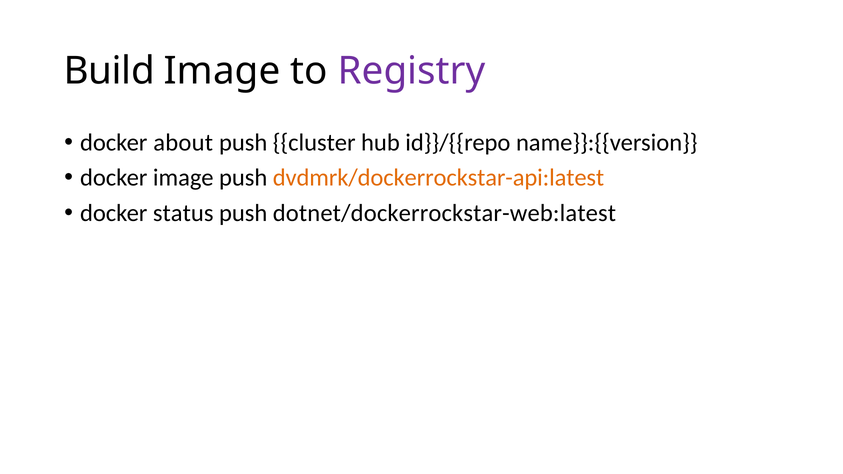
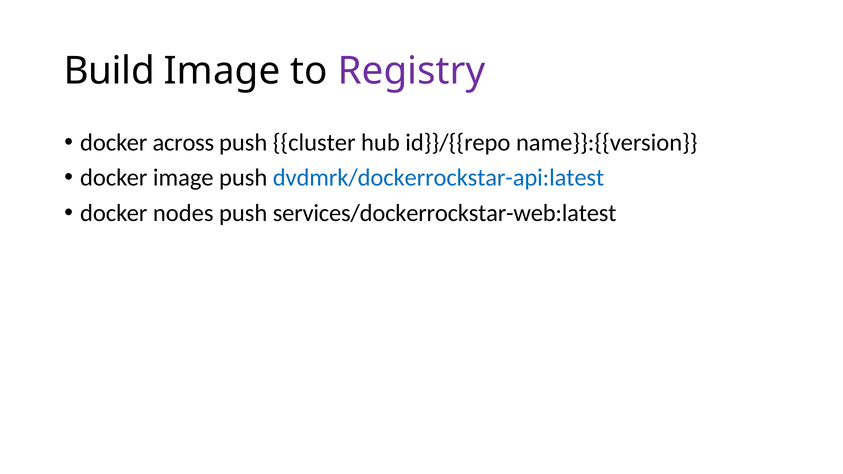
about: about -> across (183, 143)
dvdmrk/dockerrockstar-api:latest colour: orange -> blue (439, 178)
status: status -> nodes (183, 213)
dotnet/dockerrockstar-web:latest: dotnet/dockerrockstar-web:latest -> services/dockerrockstar-web:latest (445, 213)
